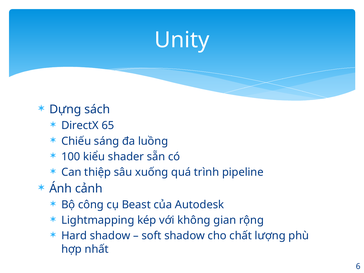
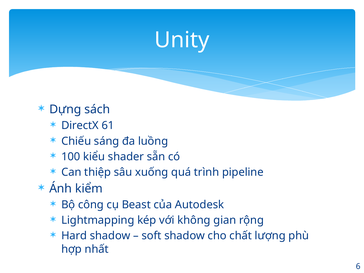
65: 65 -> 61 (108, 126)
cảnh: cảnh -> kiểm (89, 189)
